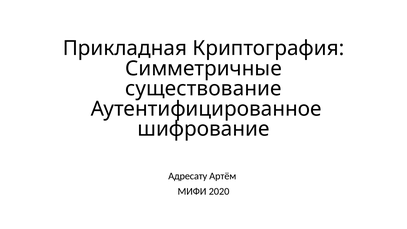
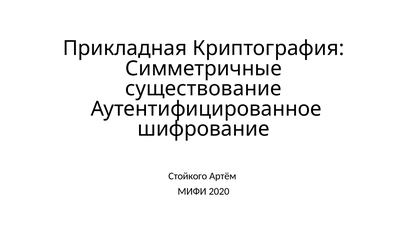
Адресату: Адресату -> Стойкого (188, 176)
